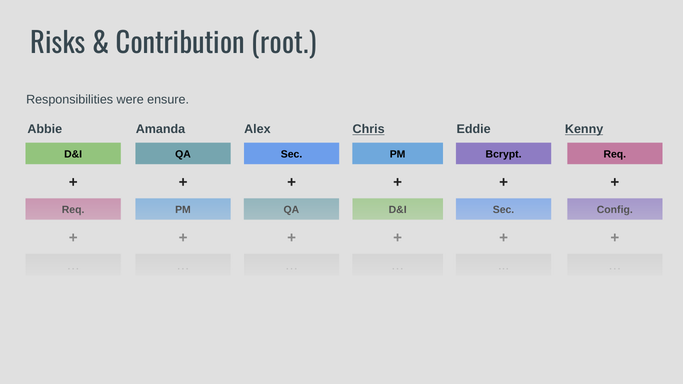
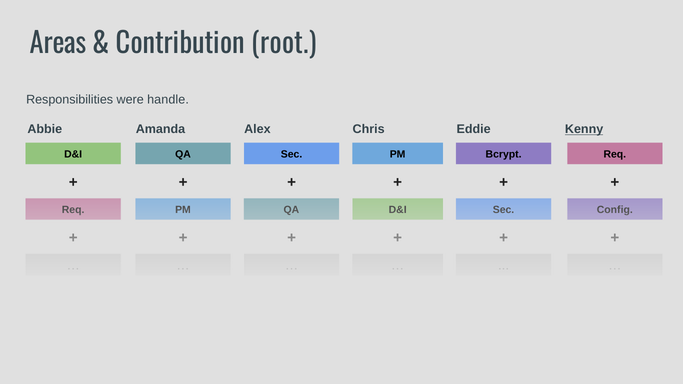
Risks: Risks -> Areas (58, 44)
ensure: ensure -> handle (168, 100)
Chris underline: present -> none (369, 129)
